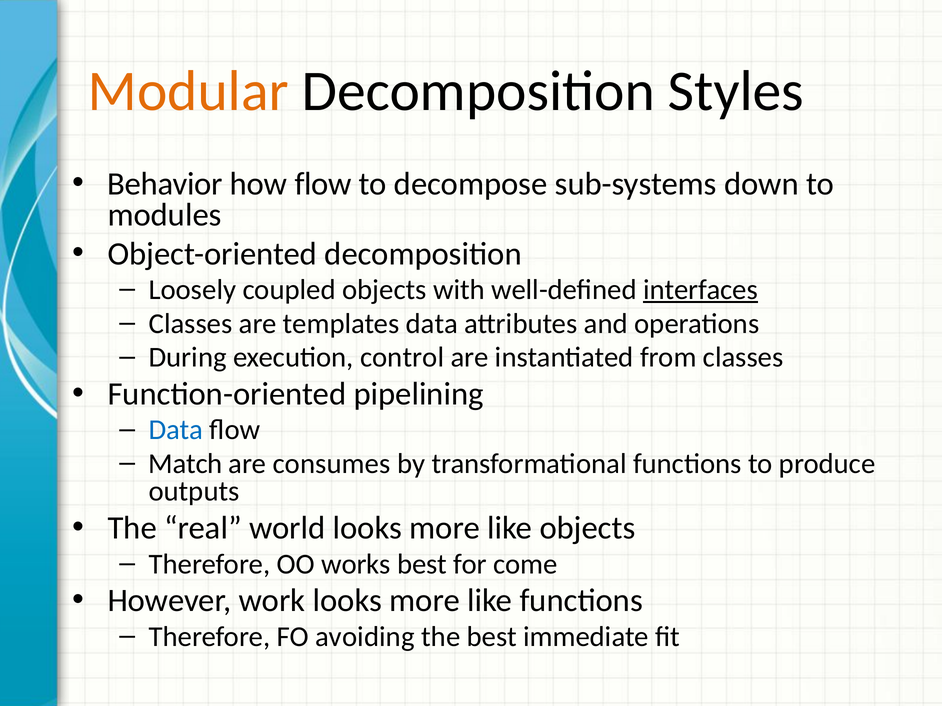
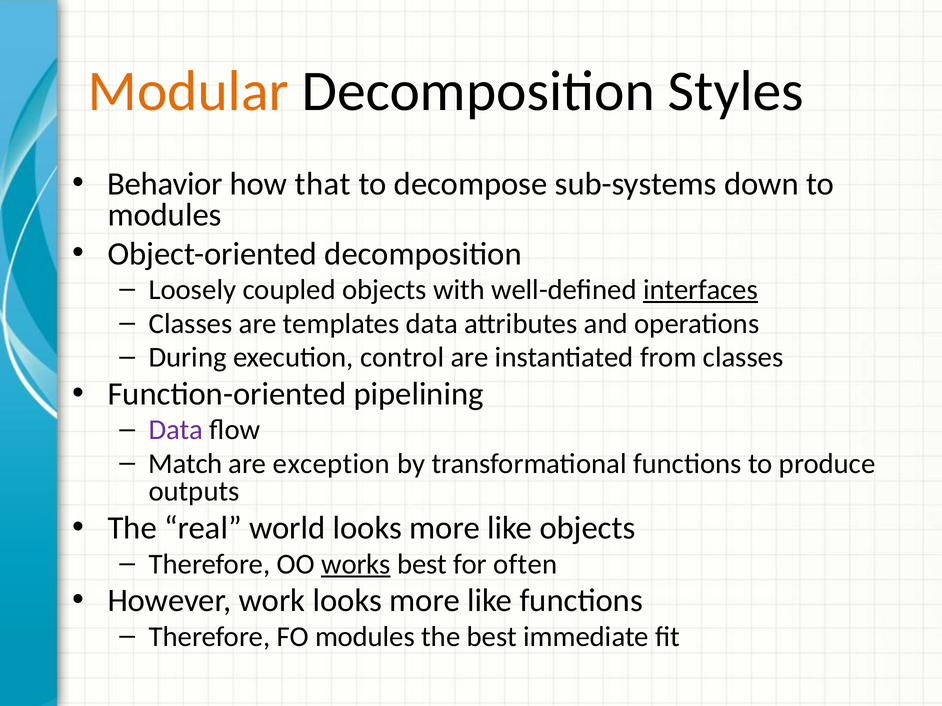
how flow: flow -> that (323, 184)
Data colour: blue -> purple (176, 430)
consumes: consumes -> exception (331, 464)
works underline: none -> present (356, 564)
come: come -> often (525, 564)
FO avoiding: avoiding -> modules (365, 637)
